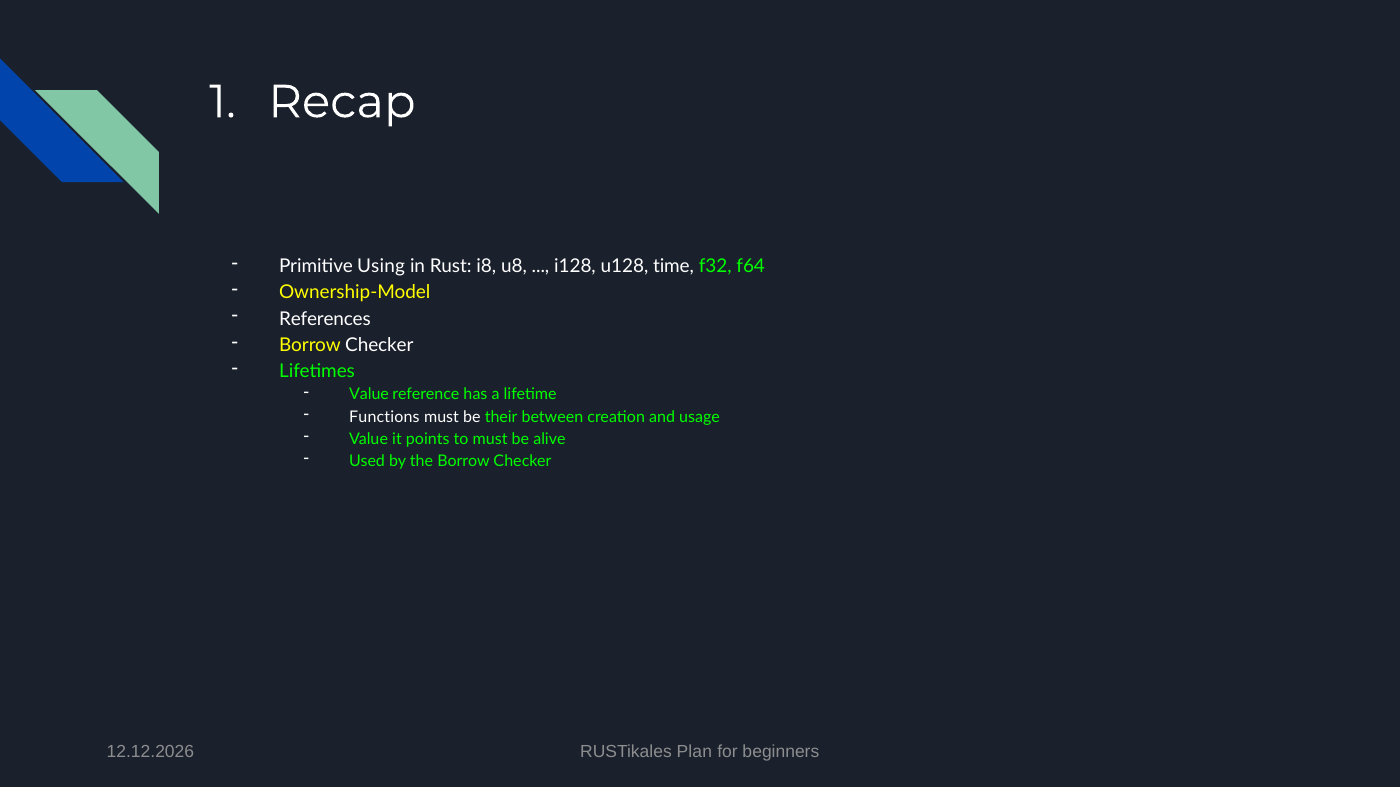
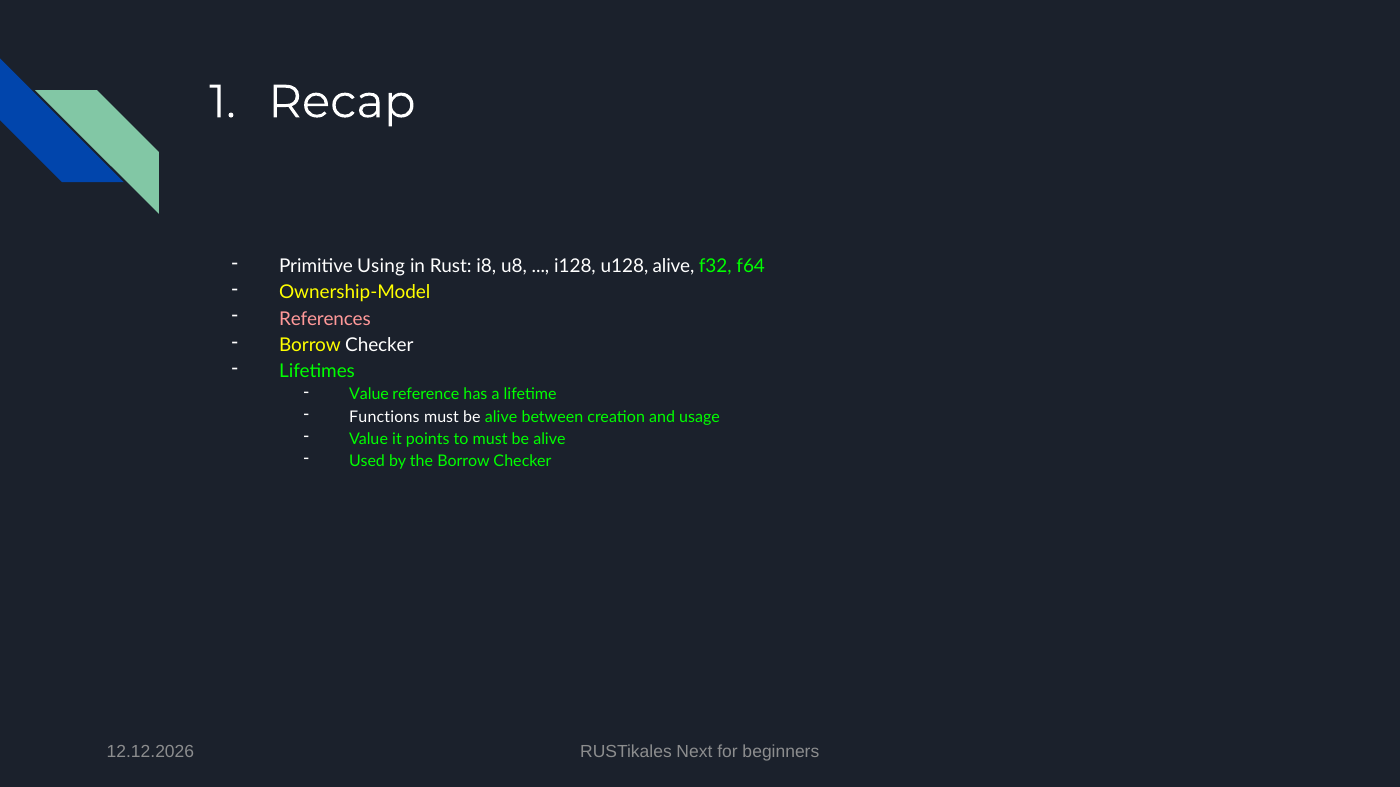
u128 time: time -> alive (674, 267)
References colour: white -> pink (325, 319)
their: their -> alive (501, 417)
Plan: Plan -> Next (694, 752)
